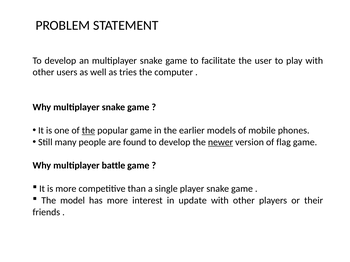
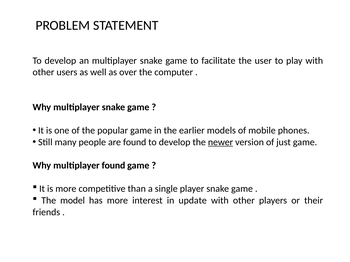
tries: tries -> over (128, 72)
the underline: present -> none (88, 131)
flag: flag -> just (284, 142)
multiplayer battle: battle -> found (113, 166)
